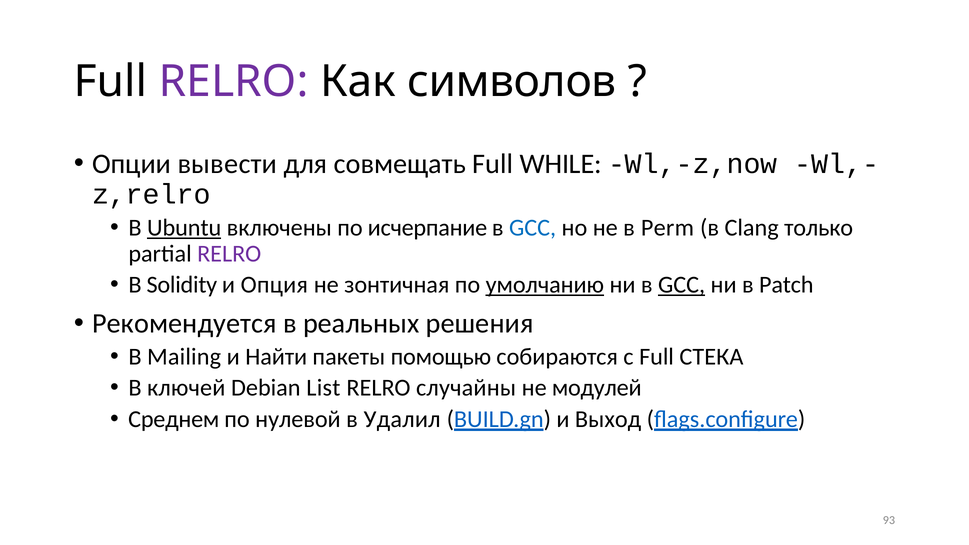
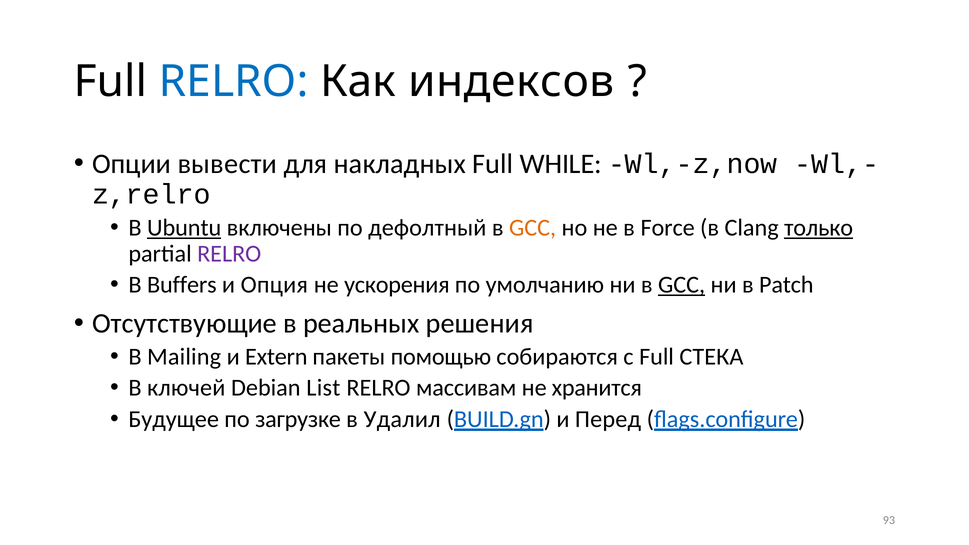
RELRO colour: purple -> blue (234, 81)
символов: символов -> индексов (511, 81)
совмещать: совмещать -> накладных (400, 164)
исчерпание: исчерпание -> дефолтный (427, 228)
GCC colour: blue -> orange (533, 228)
Perm: Perm -> Force (668, 228)
только underline: none -> present (819, 228)
Solidity: Solidity -> Buffers (182, 285)
зонтичная: зонтичная -> ускорения (397, 285)
умолчанию underline: present -> none (545, 285)
Рекомендуется: Рекомендуется -> Отсутствующие (185, 323)
Найти: Найти -> Extern (276, 357)
случайны: случайны -> массивам (466, 388)
модулей: модулей -> хранится (597, 388)
Среднем: Среднем -> Будущее (174, 419)
нулевой: нулевой -> загрузке (298, 419)
Выход: Выход -> Перед (608, 419)
